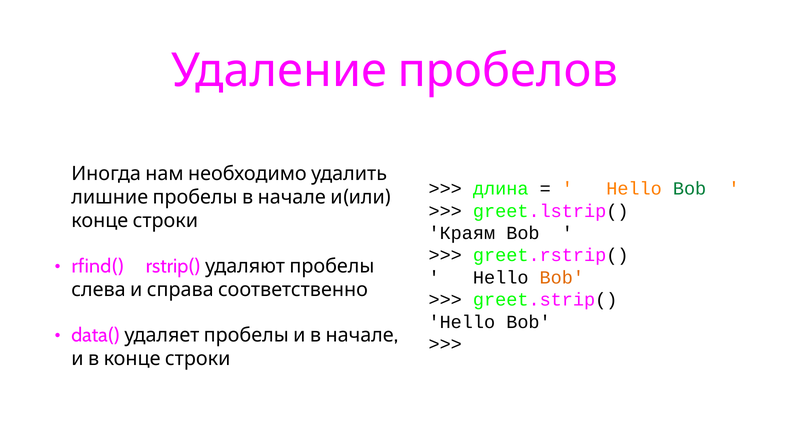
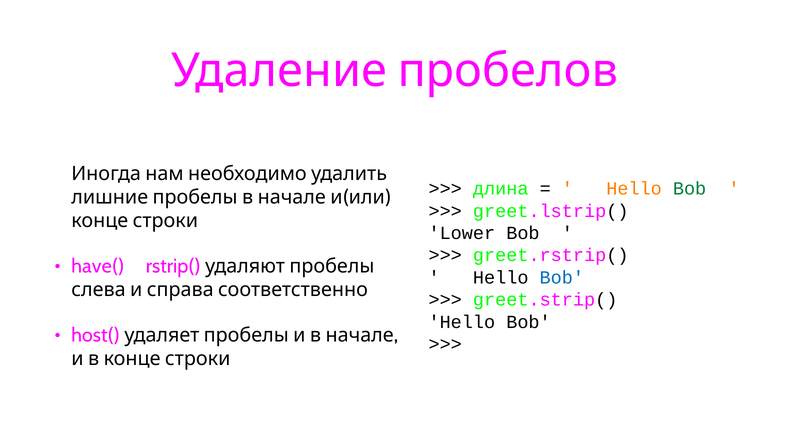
Краям: Краям -> Lower (462, 233)
rfind(: rfind( -> have( (98, 266)
Bob colour: orange -> blue (562, 278)
data(: data( -> host( (96, 335)
